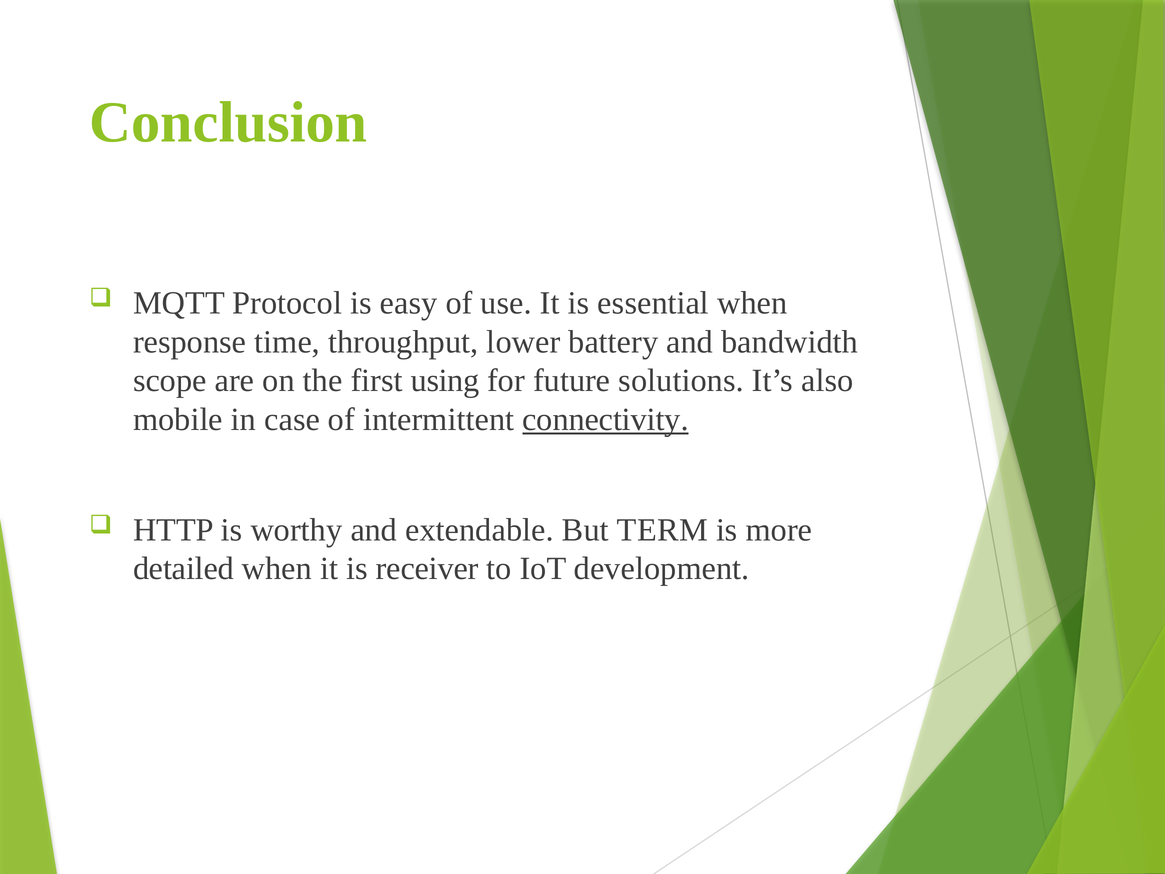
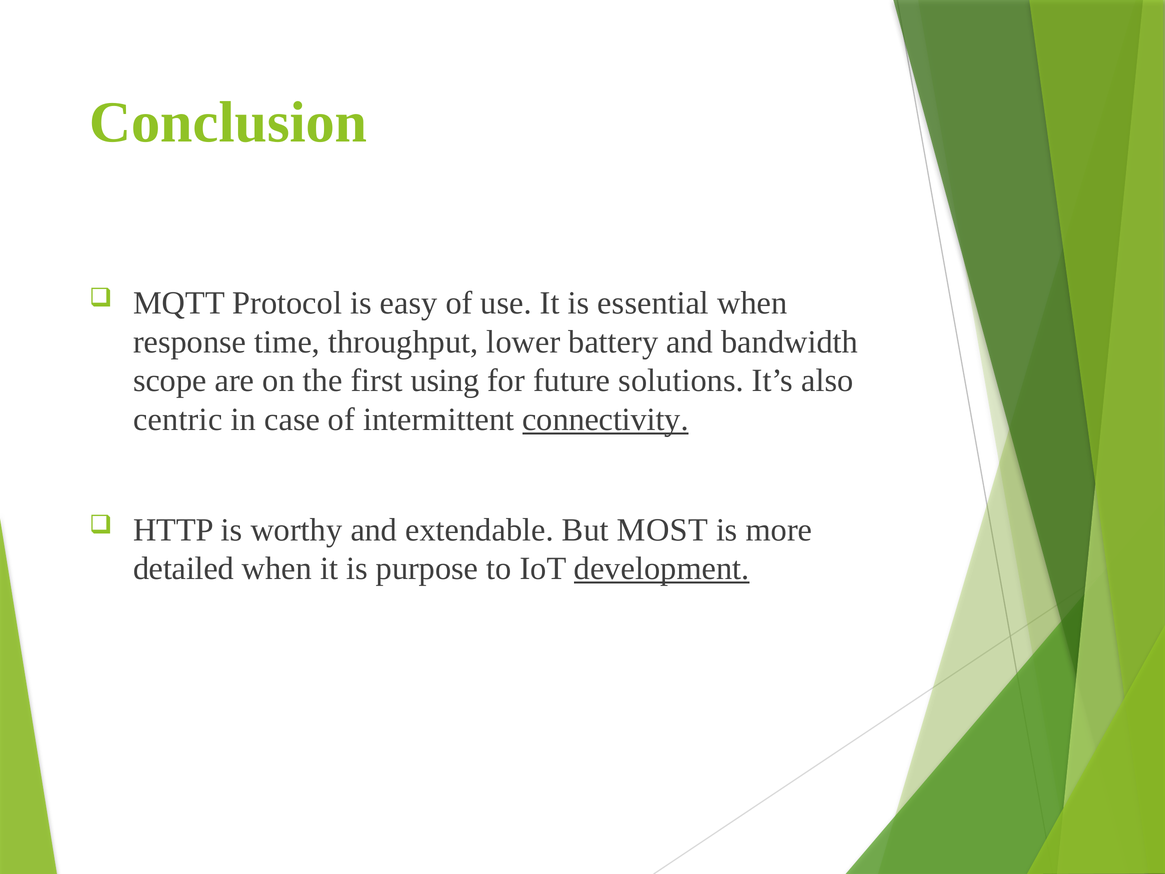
mobile: mobile -> centric (178, 420)
TERM: TERM -> MOST (662, 530)
receiver: receiver -> purpose (427, 569)
development underline: none -> present (662, 569)
